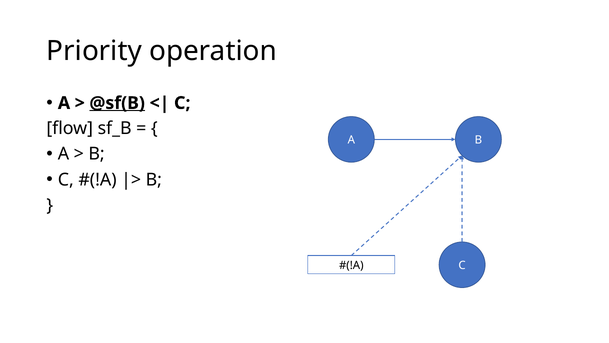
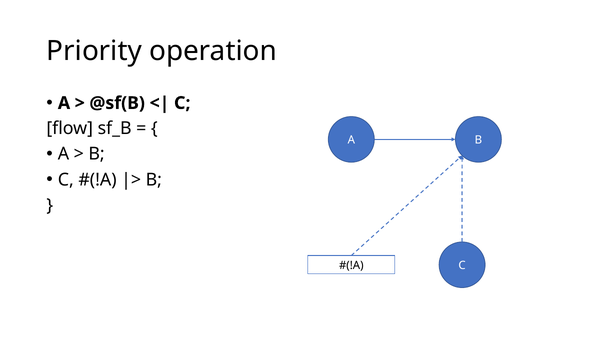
@sf(B underline: present -> none (117, 103)
